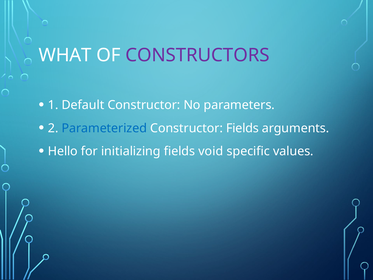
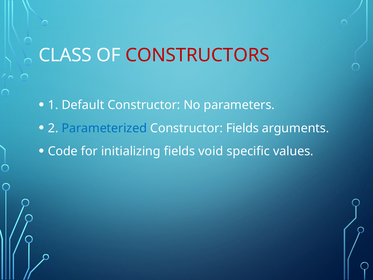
WHAT: WHAT -> CLASS (65, 55)
CONSTRUCTORS colour: purple -> red (197, 55)
Hello: Hello -> Code (63, 151)
